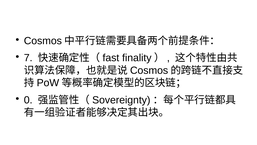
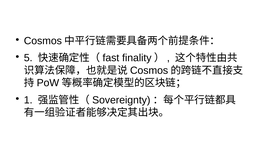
7: 7 -> 5 (28, 58)
0: 0 -> 1 (28, 100)
